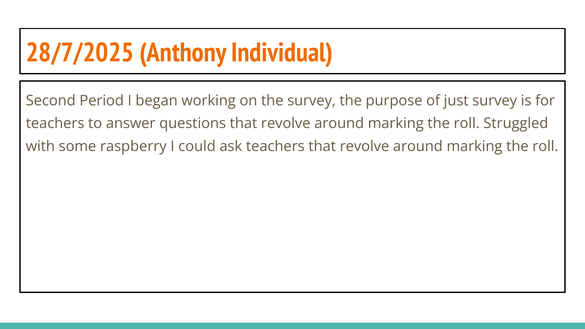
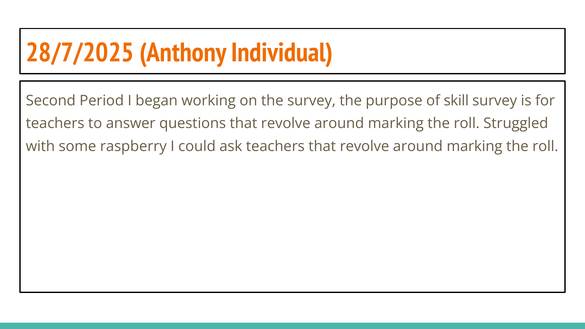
just: just -> skill (456, 101)
